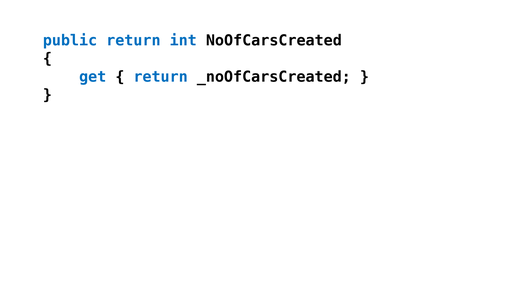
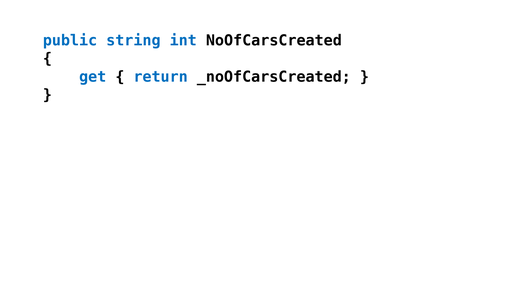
public return: return -> string (133, 41)
